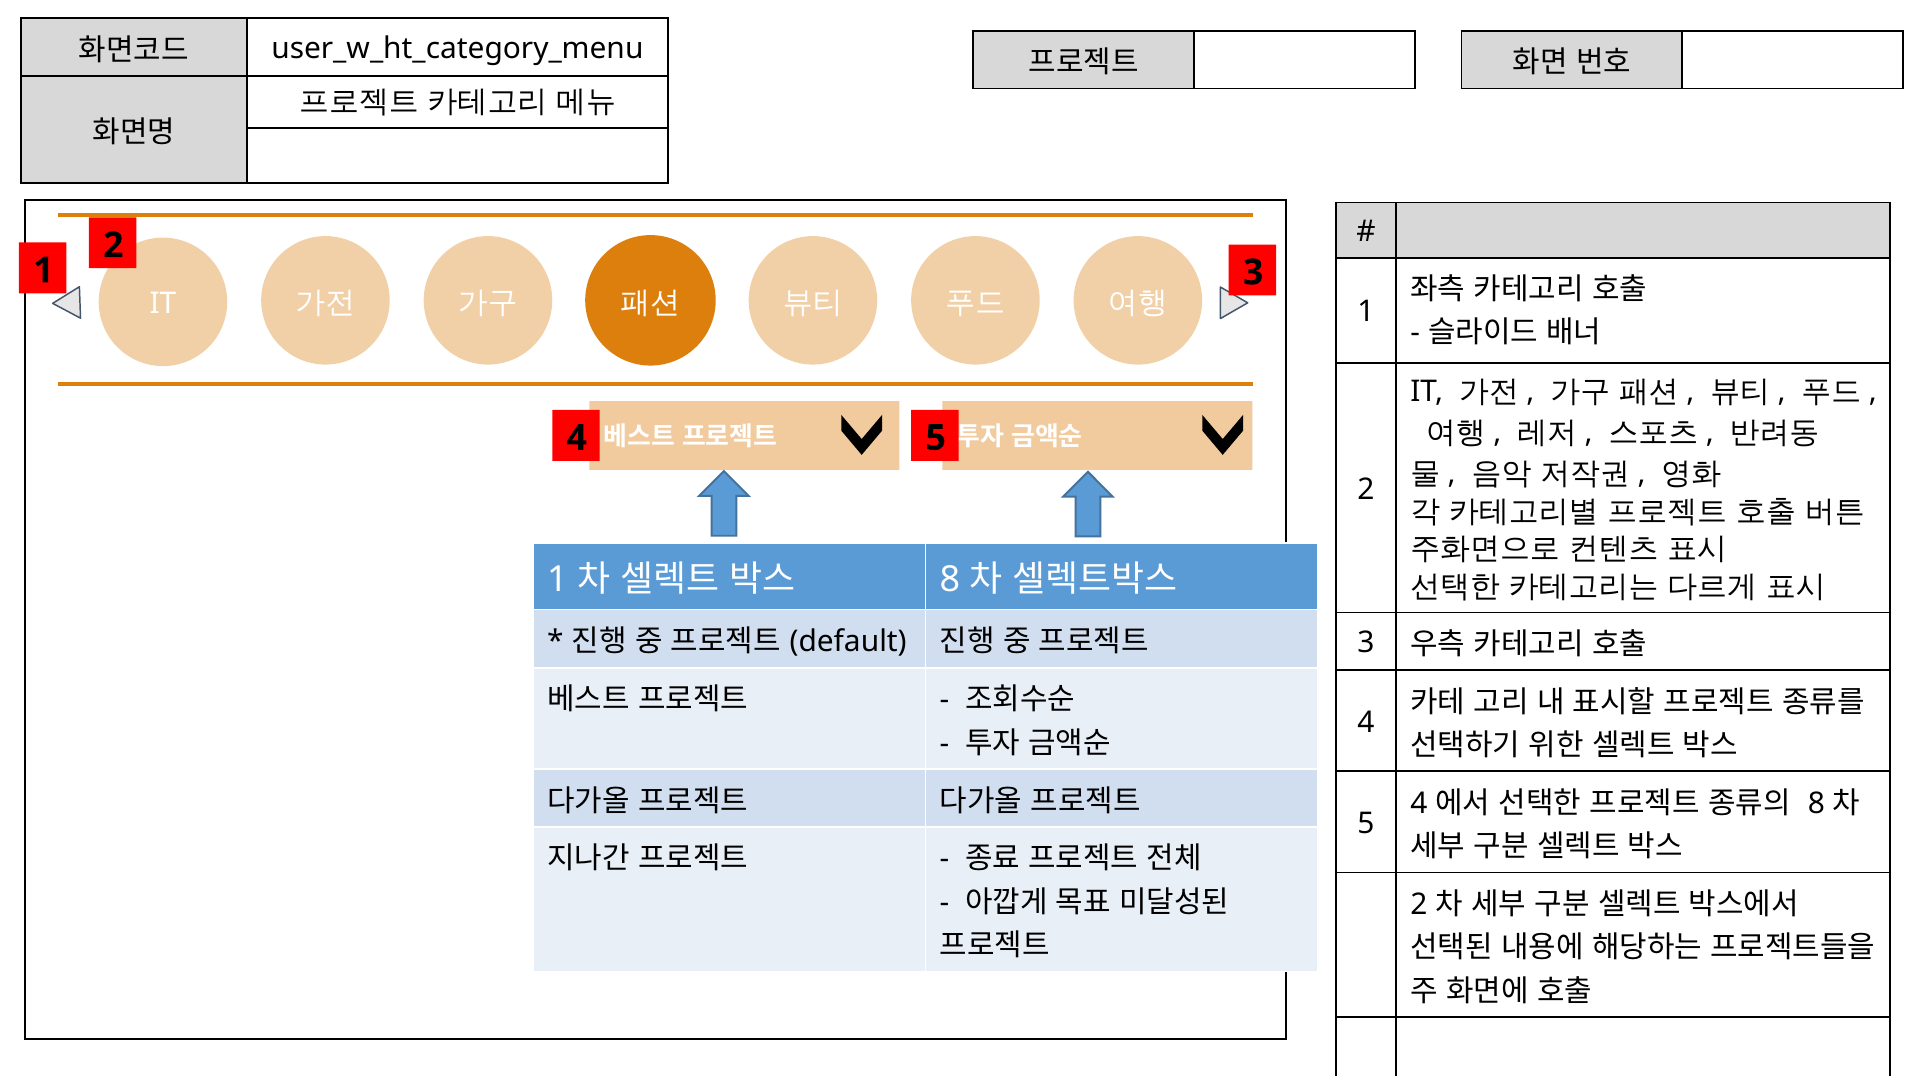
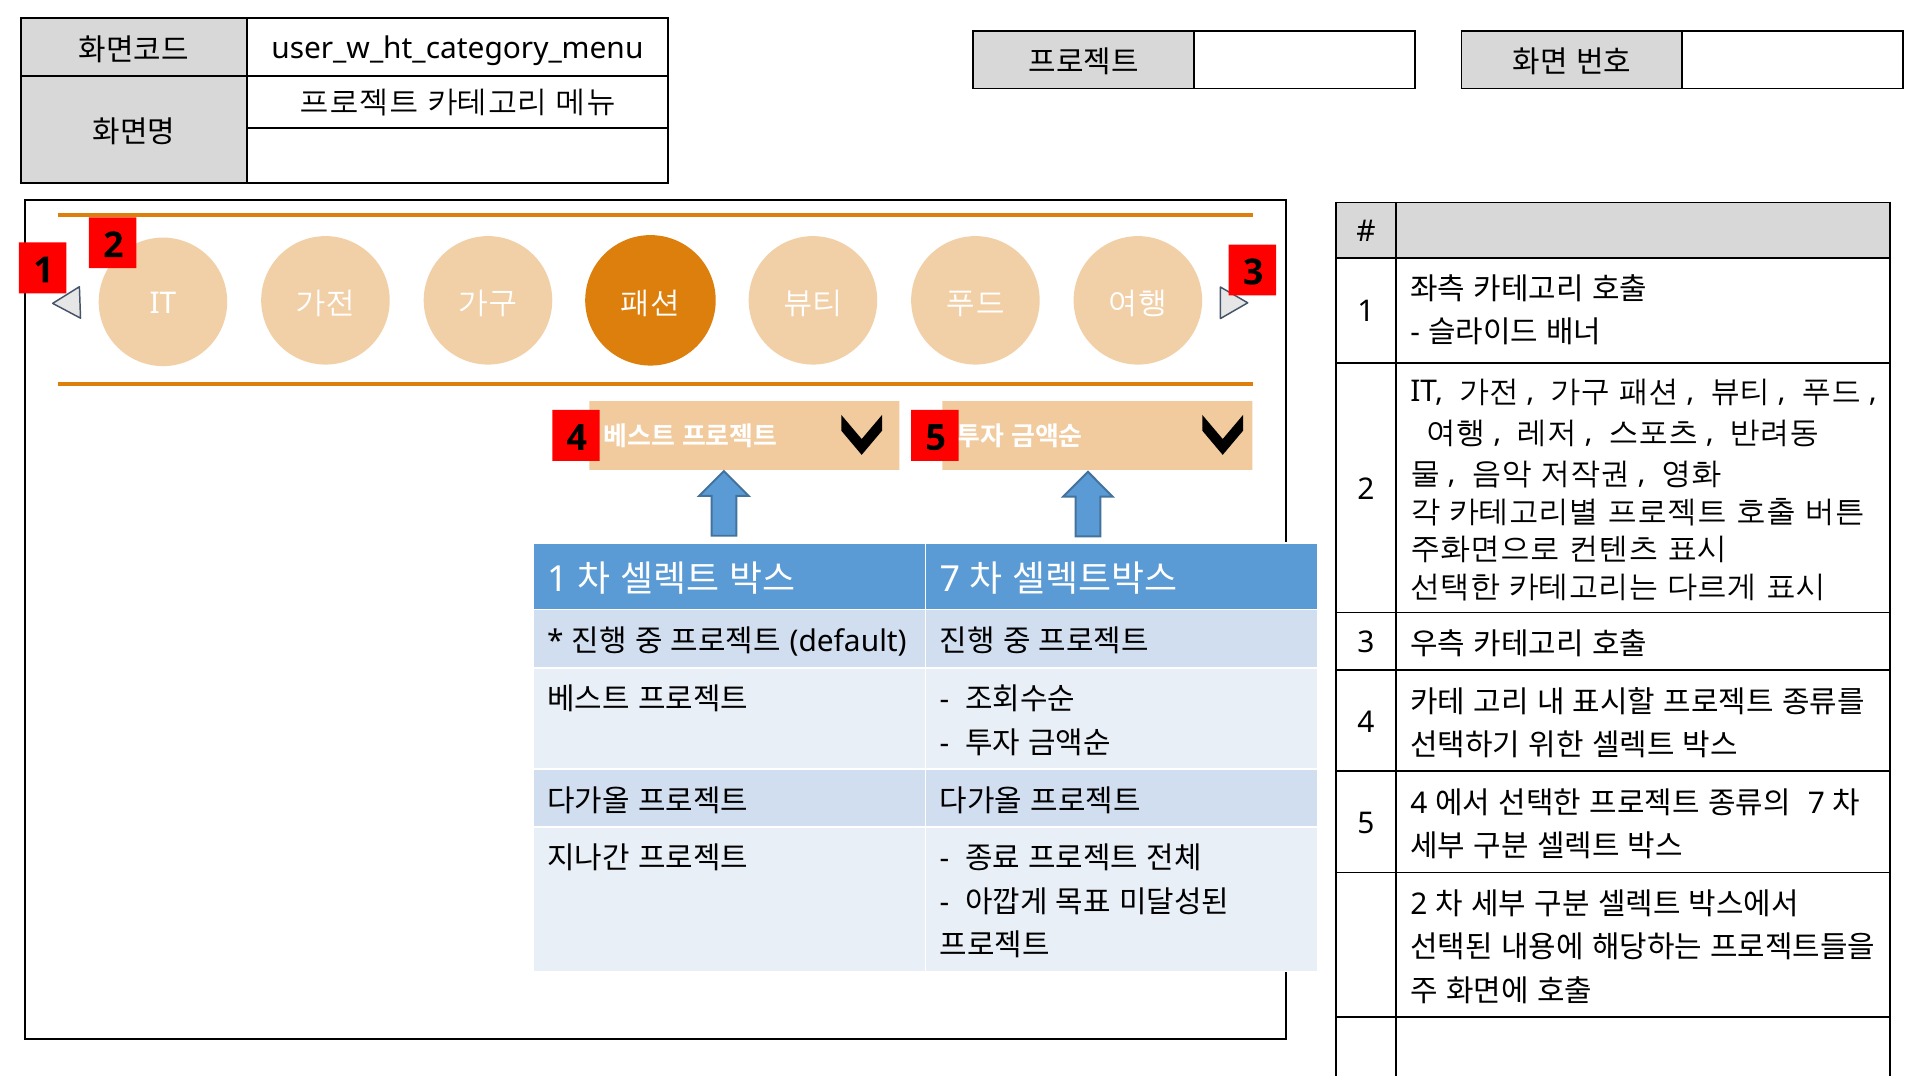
8: 8 -> 7 (950, 580)
8: 8 -> 7 (1816, 804)
